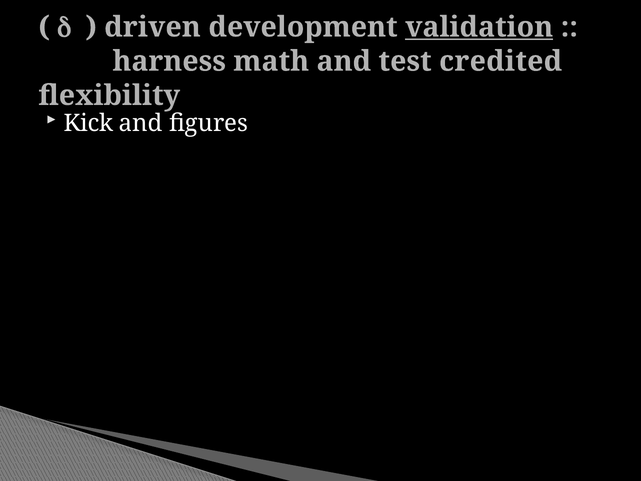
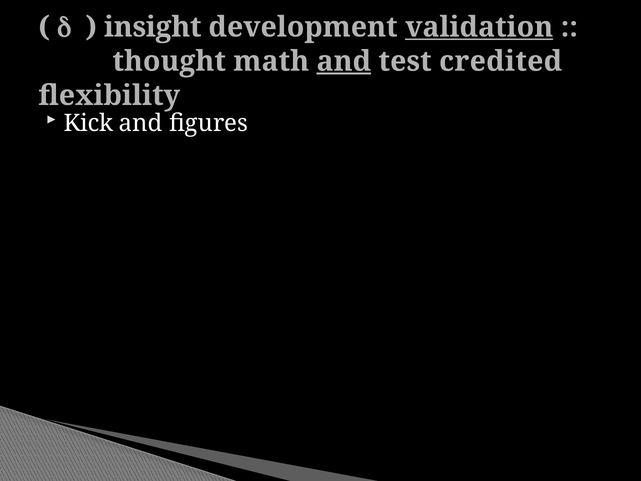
driven: driven -> insight (153, 27)
harness: harness -> thought (169, 61)
and underline: none -> present (344, 61)
